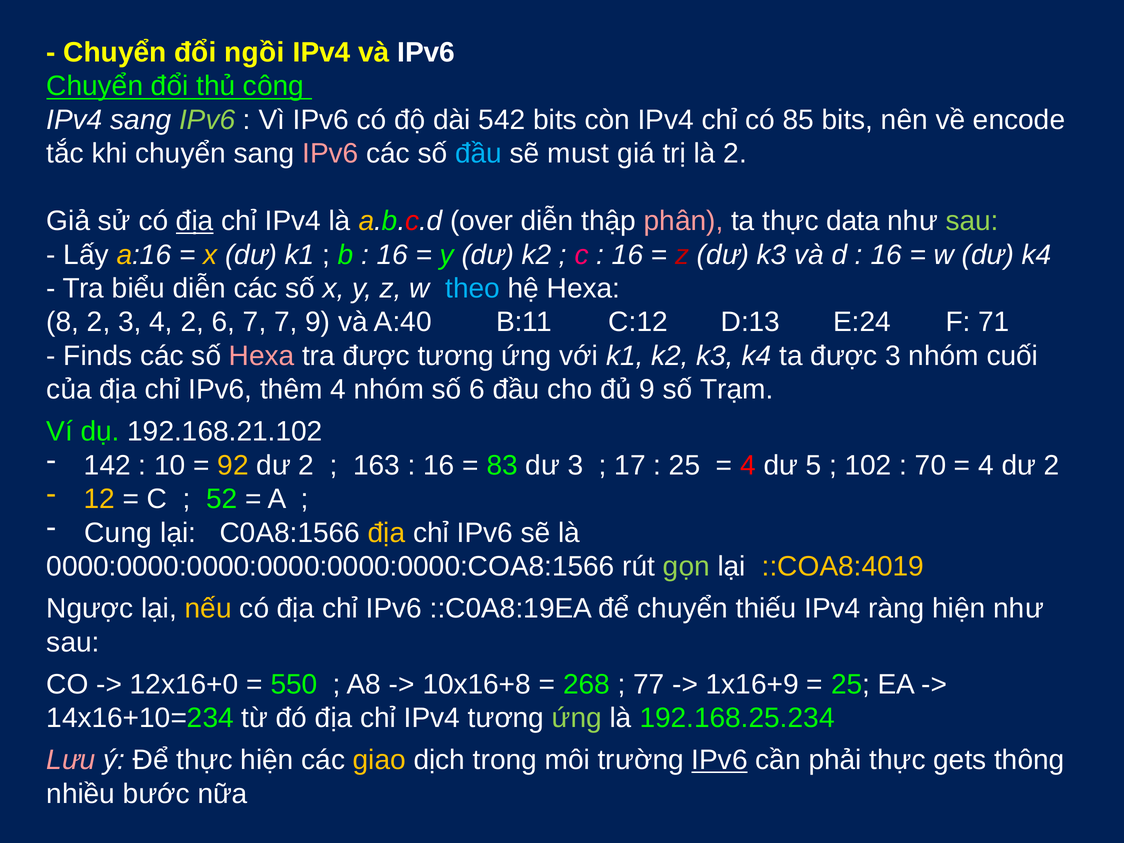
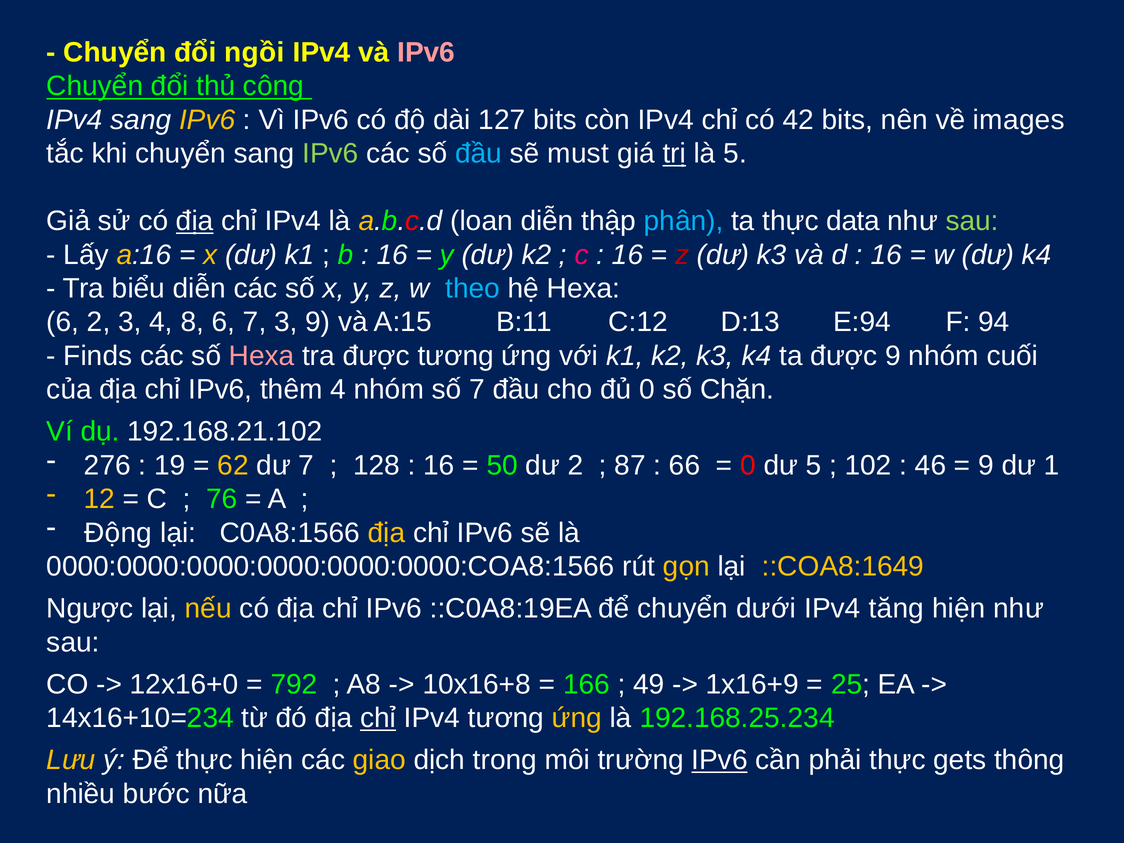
IPv6 colour: white -> pink (426, 52)
IPv6 colour: light green -> yellow (207, 120)
542: 542 -> 127 (502, 120)
85: 85 -> 42 (798, 120)
encode: encode -> images (1019, 120)
IPv6 colour: pink -> light green (330, 154)
trị underline: none -> present (674, 154)
là 2: 2 -> 5 (735, 154)
over: over -> loan (482, 221)
phân colour: pink -> light blue (684, 221)
8: 8 -> 6 (63, 322)
4 2: 2 -> 8 (192, 322)
7 7: 7 -> 3 (286, 322)
A:40: A:40 -> A:15 (403, 322)
E:24: E:24 -> E:94 (862, 322)
71: 71 -> 94 (994, 322)
được 3: 3 -> 9 (893, 356)
số 6: 6 -> 7 (477, 390)
đủ 9: 9 -> 0 (647, 390)
Trạm: Trạm -> Chặn (737, 390)
142: 142 -> 276 (107, 465)
10: 10 -> 19 (170, 465)
92: 92 -> 62 (233, 465)
2: 2 -> 7 (306, 465)
163: 163 -> 128 (376, 465)
83: 83 -> 50 (502, 465)
dư 3: 3 -> 2 (575, 465)
17: 17 -> 87 (630, 465)
25: 25 -> 66 (685, 465)
4: 4 -> 0 (748, 465)
70: 70 -> 46 (931, 465)
4: 4 -> 9 (986, 465)
2: 2 -> 1 (1052, 465)
52: 52 -> 76 (222, 499)
Cung: Cung -> Động (118, 533)
gọn colour: light green -> yellow (686, 567)
::COA8:4019: ::COA8:4019 -> ::COA8:1649 (843, 567)
thiếu: thiếu -> dưới (766, 609)
ràng: ràng -> tăng (896, 609)
550: 550 -> 792 (294, 684)
268: 268 -> 166 (587, 684)
77: 77 -> 49 (649, 684)
chỉ underline: none -> present (378, 718)
ứng colour: light green -> yellow (577, 718)
Lưu colour: pink -> yellow (71, 760)
